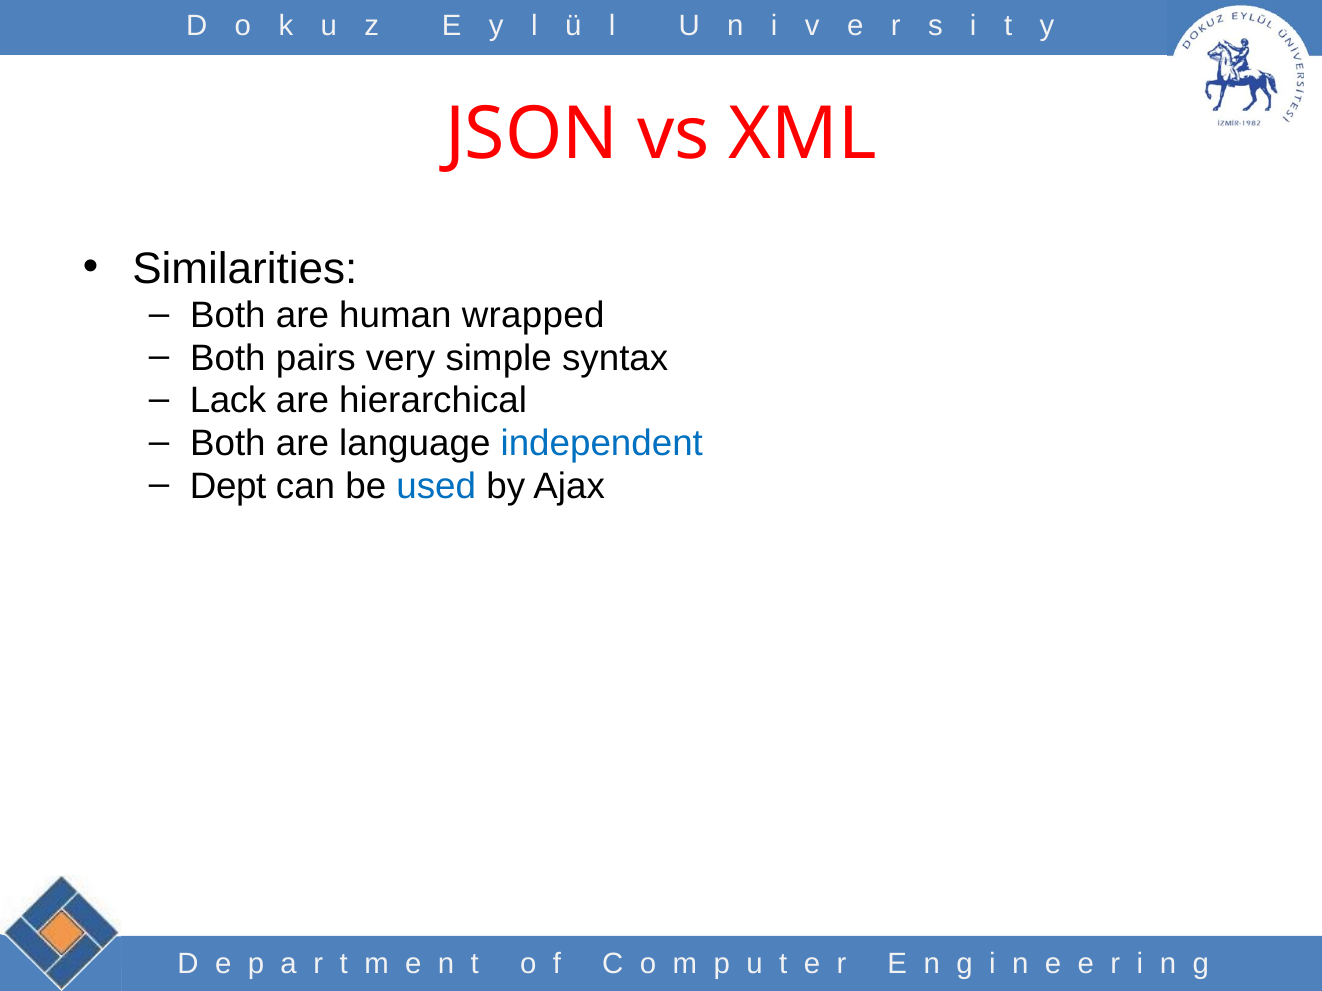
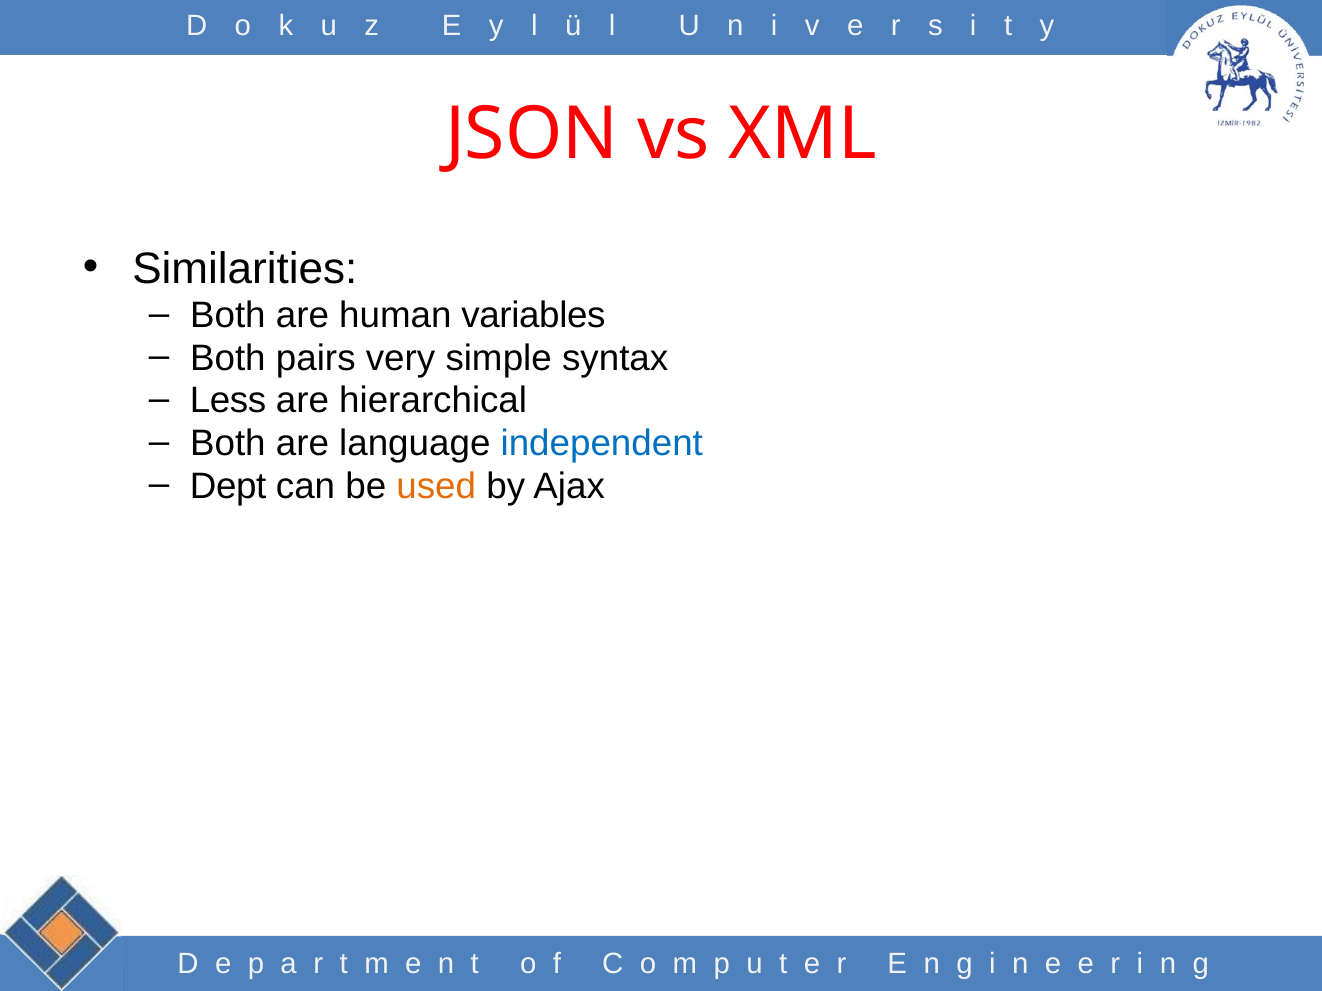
wrapped: wrapped -> variables (533, 316)
Lack: Lack -> Less (228, 401)
used colour: blue -> orange (436, 486)
